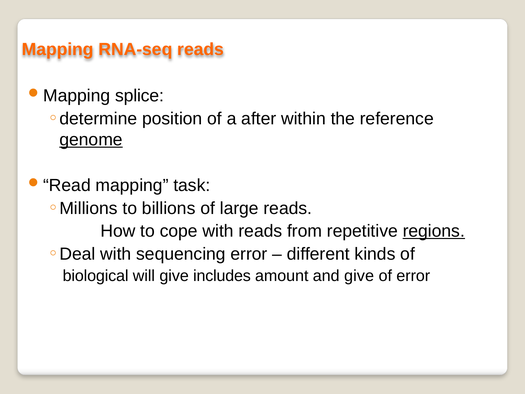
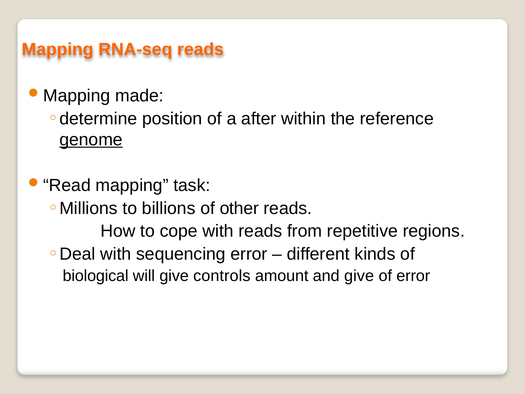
splice: splice -> made (139, 96)
large: large -> other (239, 208)
regions underline: present -> none (434, 231)
includes: includes -> controls (222, 276)
